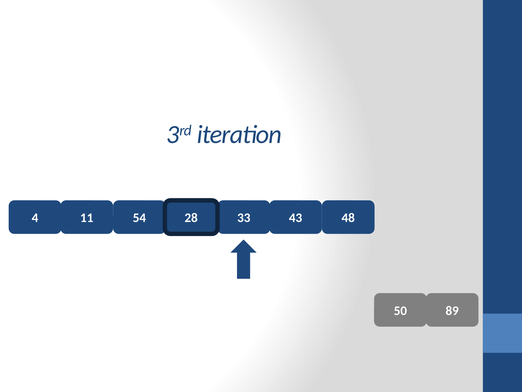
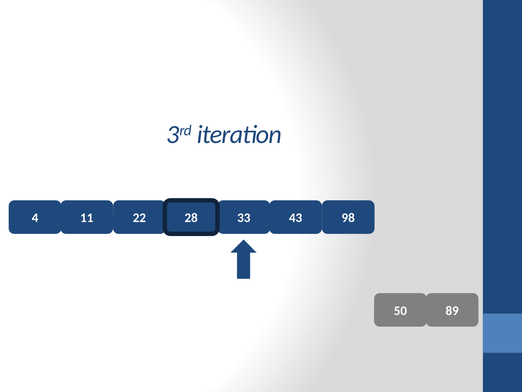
54: 54 -> 22 (139, 218)
48: 48 -> 98 (348, 218)
